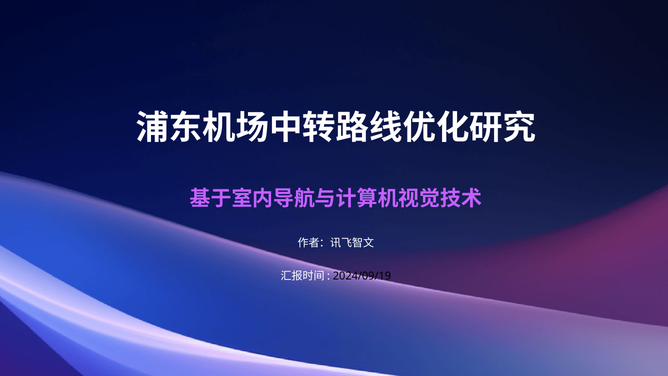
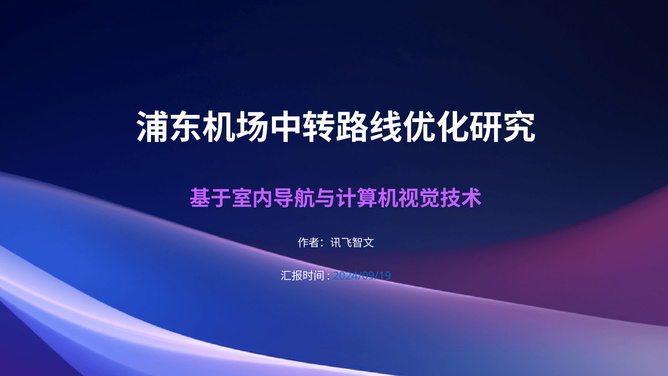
2024/09/19 colour: black -> blue (362, 276)
